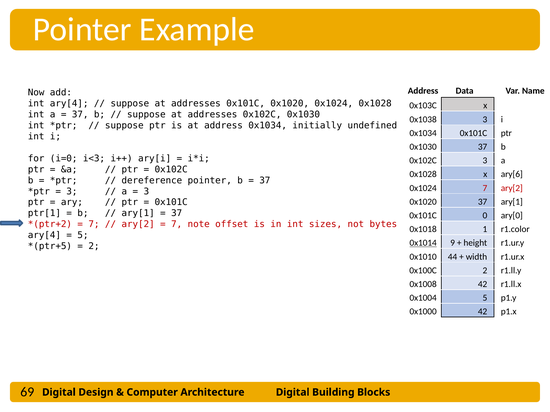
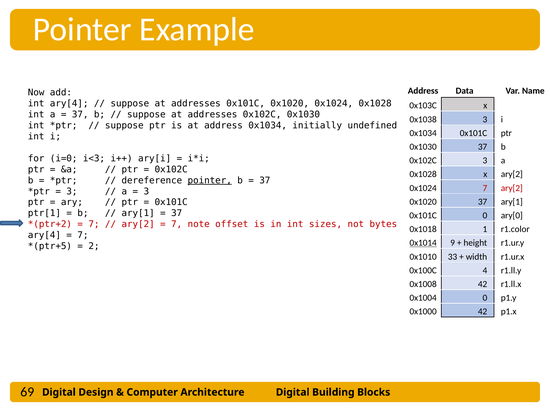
x ary[6: ary[6 -> ary[2 (512, 174)
pointer underline: none -> present (210, 181)
5: 5 -> 7 (83, 236)
44: 44 -> 33 (453, 257)
0x100C 2: 2 -> 4 (485, 271)
0x1004 5: 5 -> 0 (485, 298)
